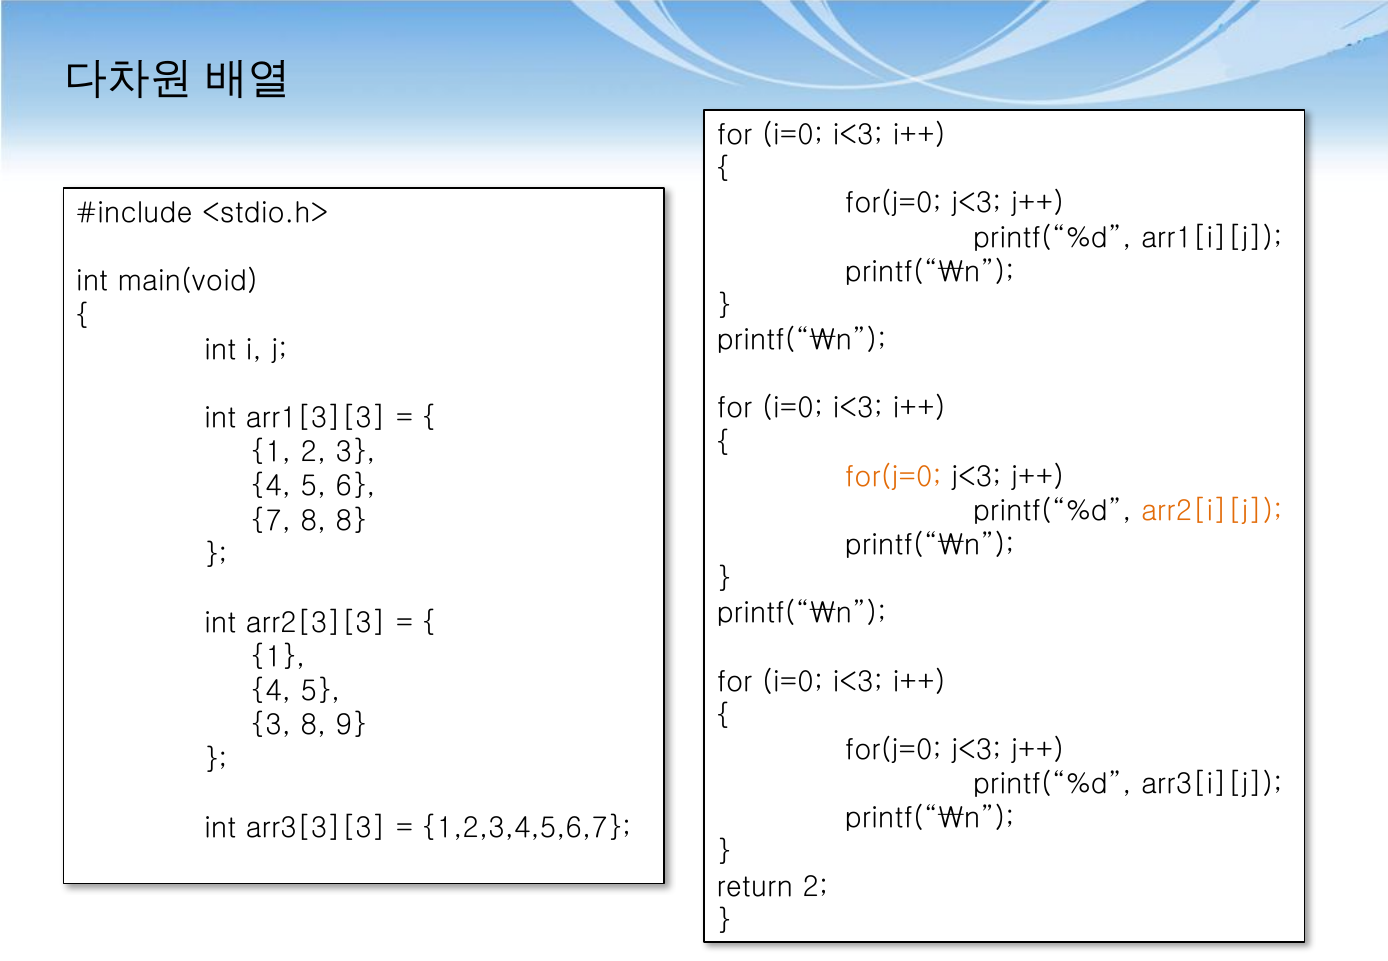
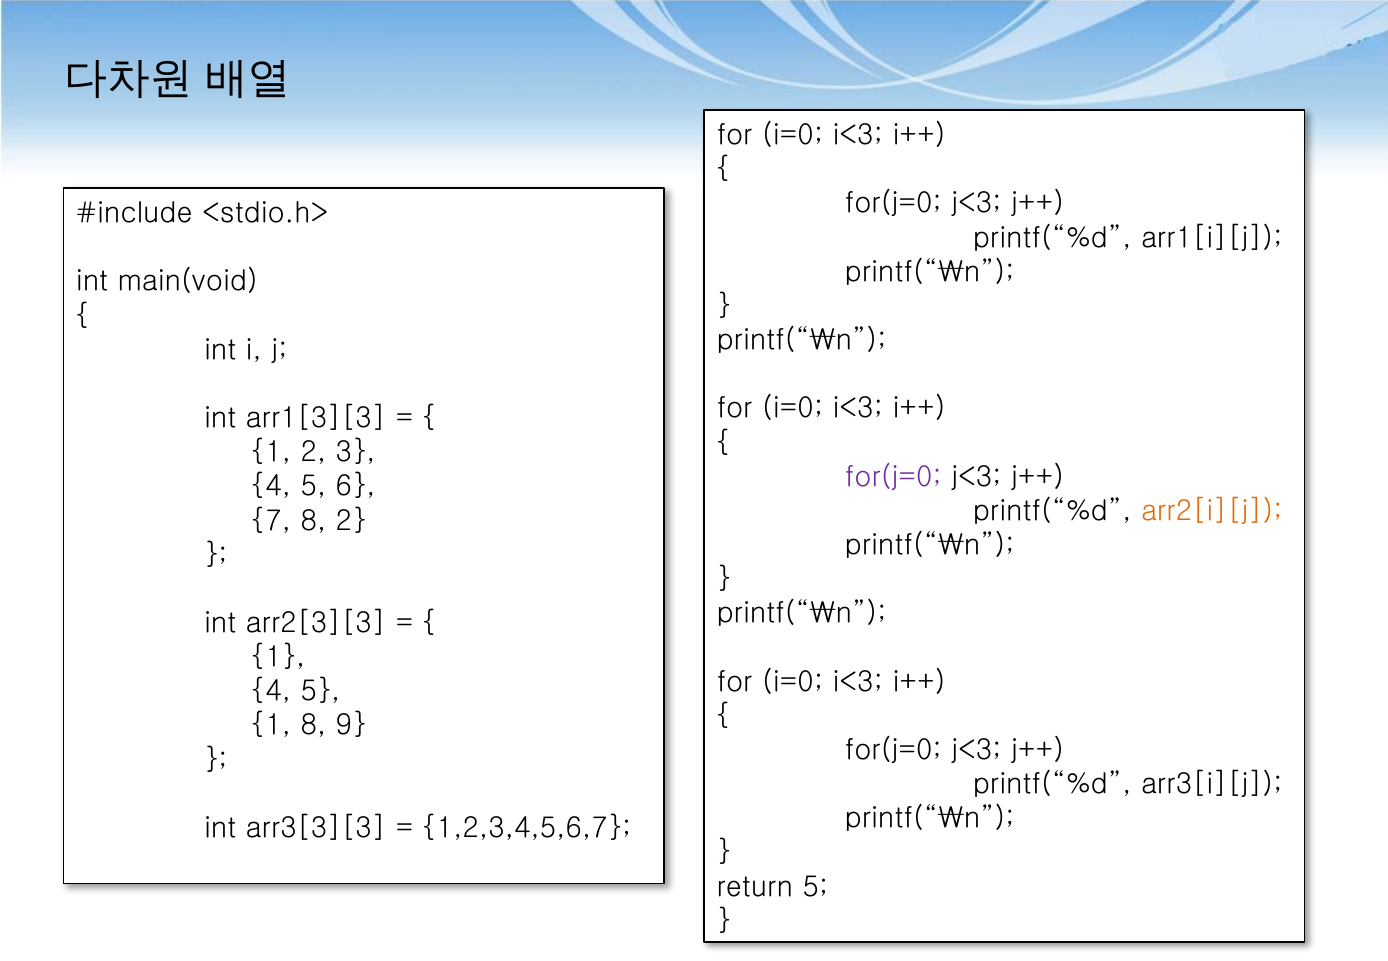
for(j=0 colour: orange -> purple (893, 477)
8 8: 8 -> 2 (351, 521)
3: 3 -> 1 (271, 725)
return 2: 2 -> 5 (815, 887)
